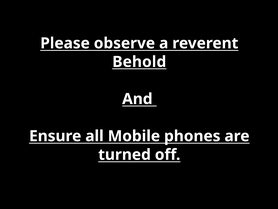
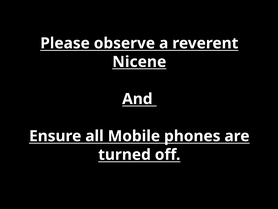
Behold: Behold -> Nicene (139, 62)
